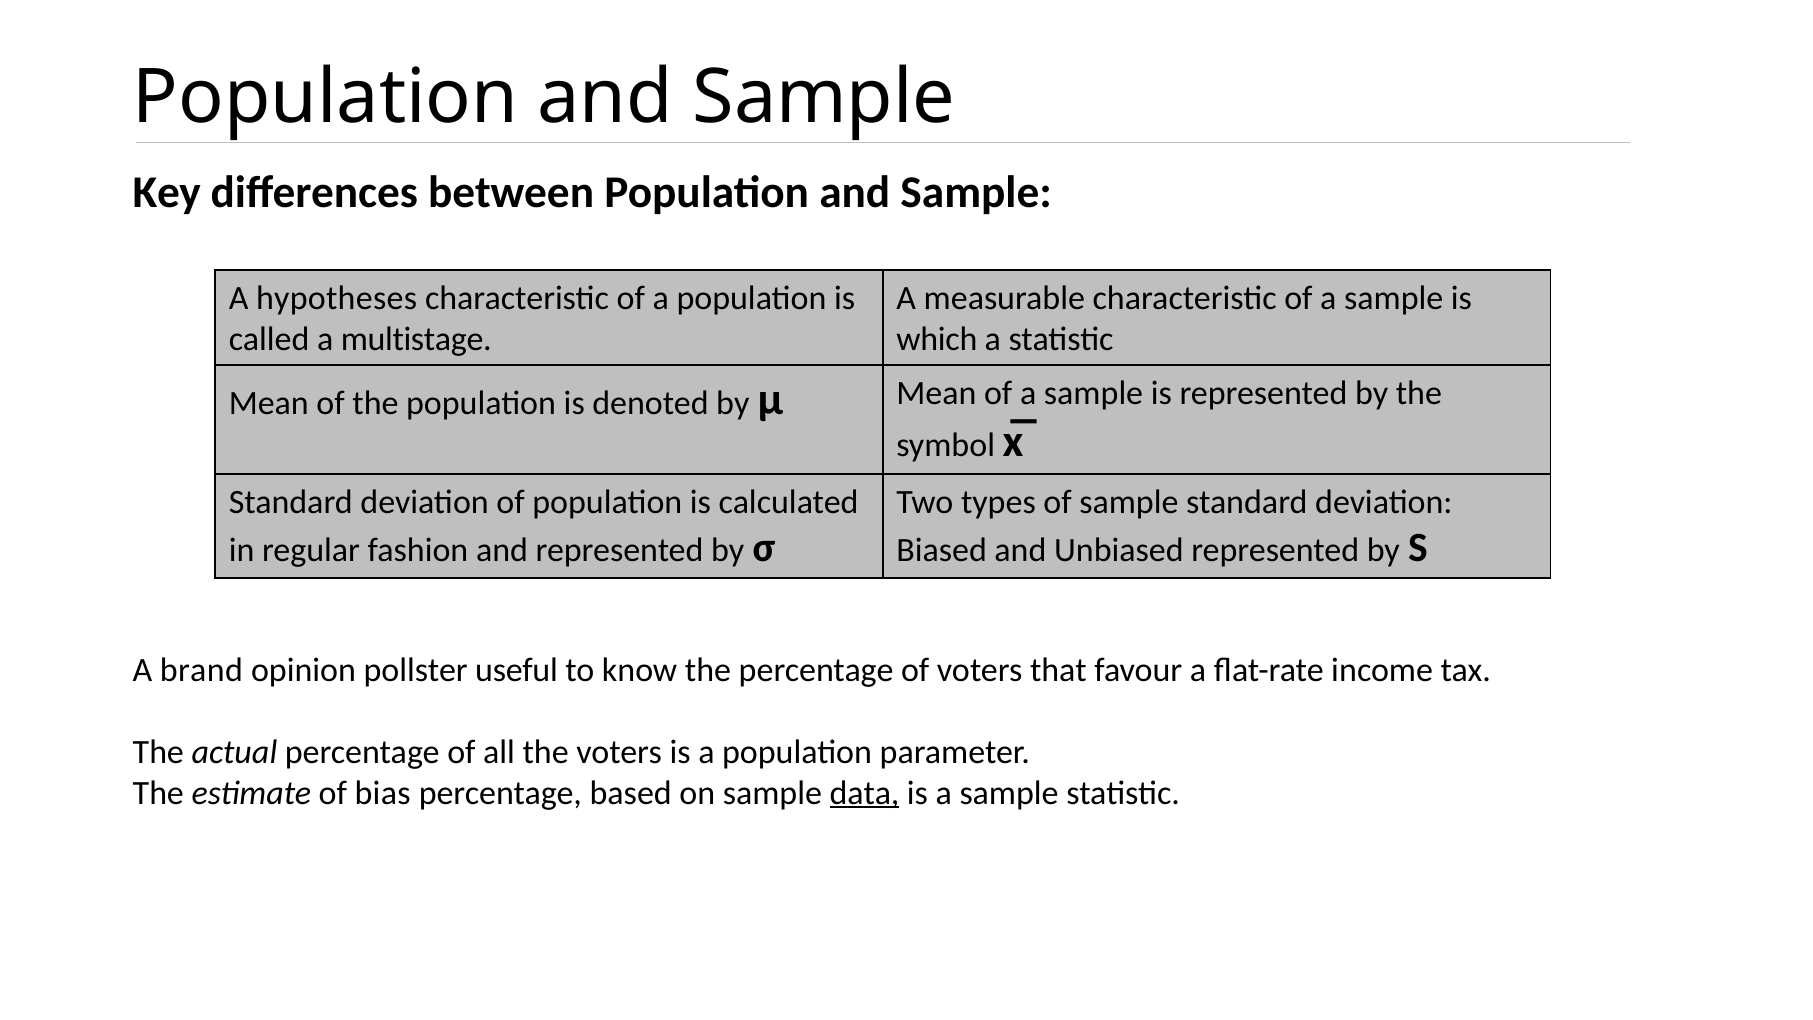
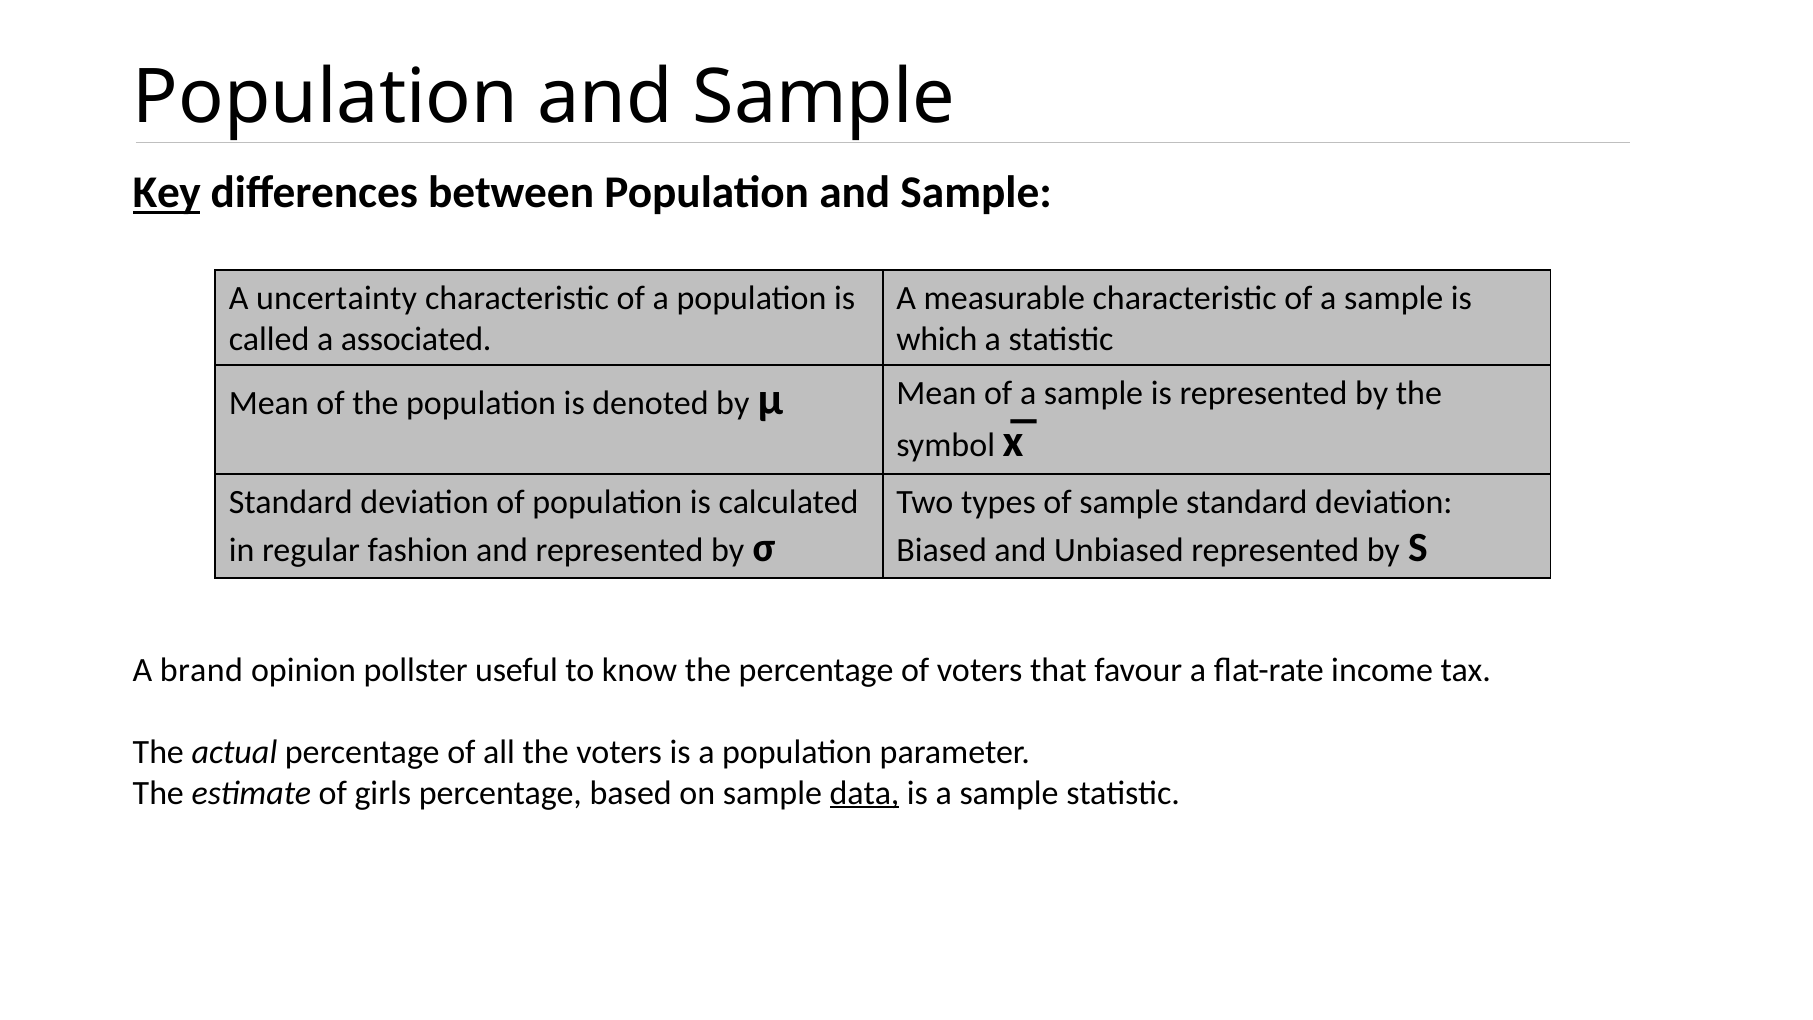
Key underline: none -> present (167, 193)
hypotheses: hypotheses -> uncertainty (337, 298)
multistage: multistage -> associated (416, 339)
bias: bias -> girls (383, 793)
